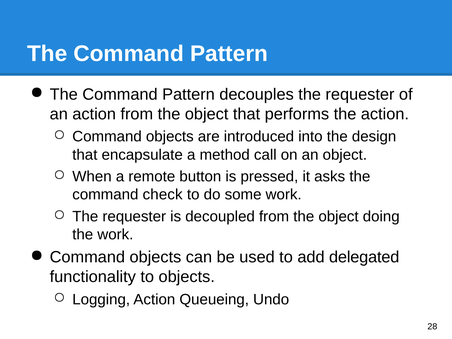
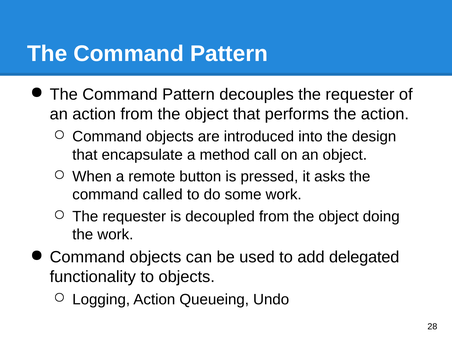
check: check -> called (163, 195)
